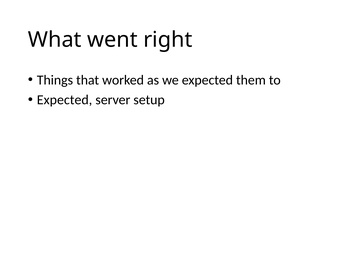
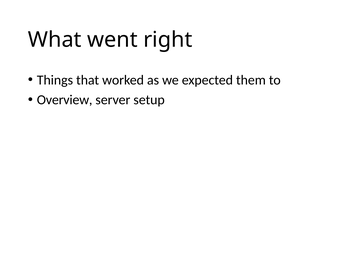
Expected: Expected -> Overview (65, 100)
